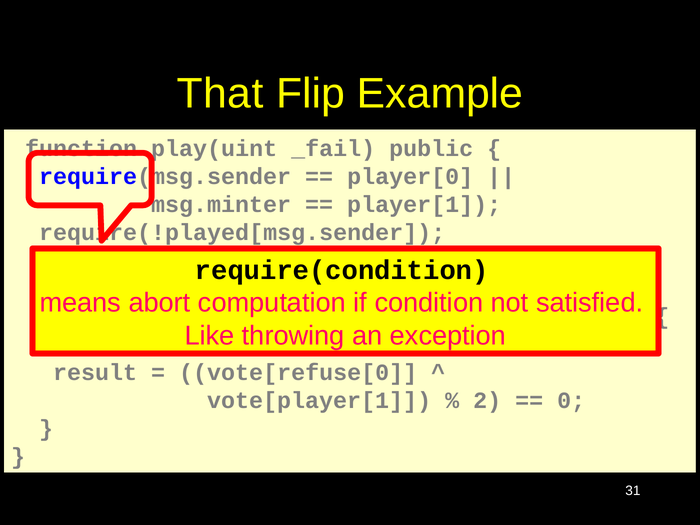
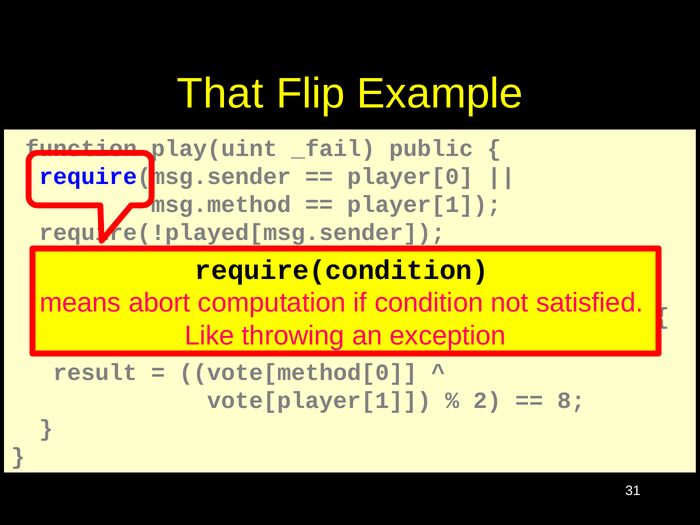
msg.minter: msg.minter -> msg.method (221, 205)
vote[refuse[0: vote[refuse[0 -> vote[method[0 (298, 373)
0: 0 -> 8 (571, 401)
